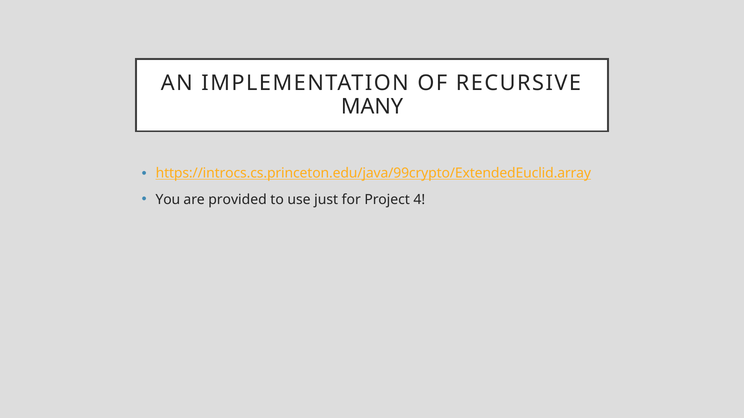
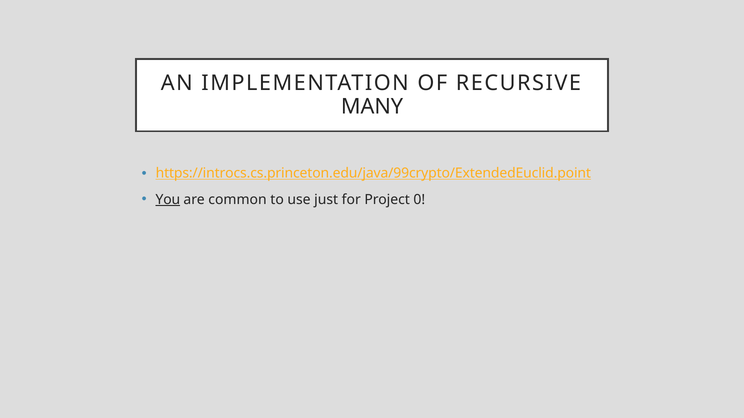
https://introcs.cs.princeton.edu/java/99crypto/ExtendedEuclid.array: https://introcs.cs.princeton.edu/java/99crypto/ExtendedEuclid.array -> https://introcs.cs.princeton.edu/java/99crypto/ExtendedEuclid.point (373, 173)
You underline: none -> present (168, 200)
provided: provided -> common (237, 200)
4: 4 -> 0 (419, 200)
